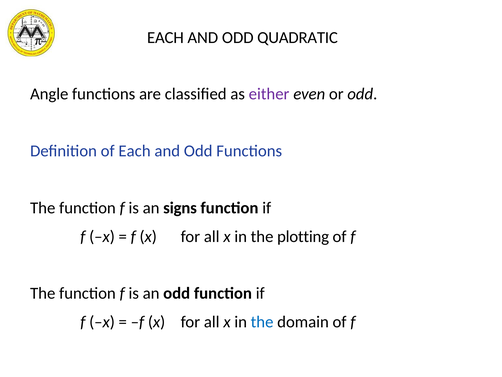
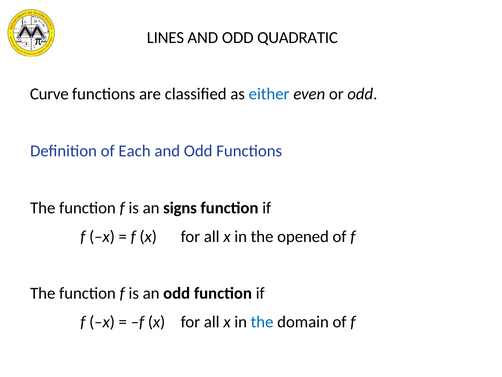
EACH: EACH -> LINES (165, 38)
Angle: Angle -> Curve (49, 94)
either colour: purple -> blue (269, 94)
plotting: plotting -> opened (303, 236)
